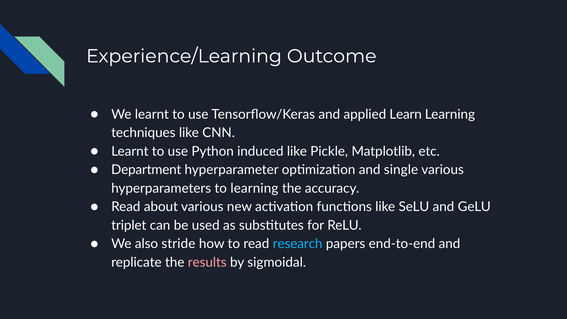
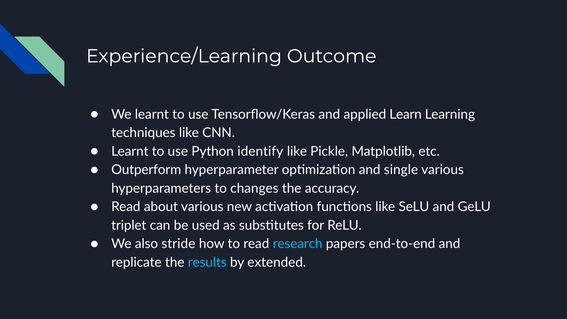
induced: induced -> identify (260, 151)
Department: Department -> Outperform (146, 170)
to learning: learning -> changes (254, 188)
results colour: pink -> light blue (207, 262)
sigmoidal: sigmoidal -> extended (277, 262)
